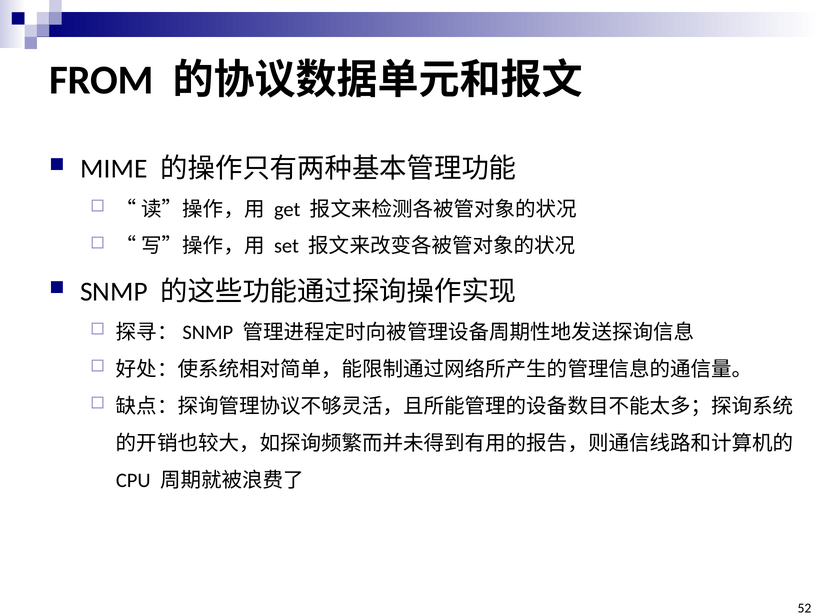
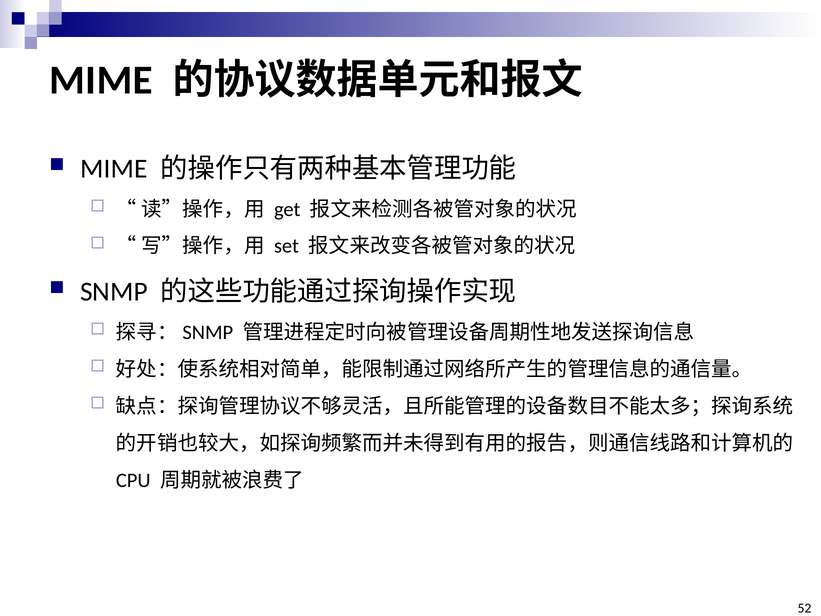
FROM: FROM -> MIME (101, 80)
